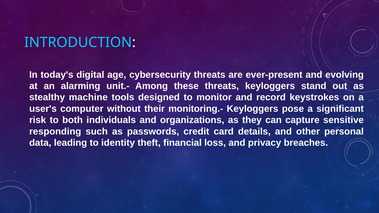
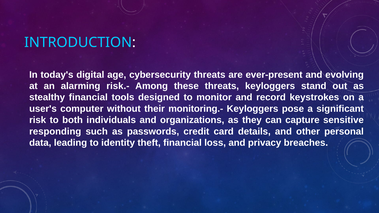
unit.-: unit.- -> risk.- (118, 86)
stealthy machine: machine -> financial (88, 97)
